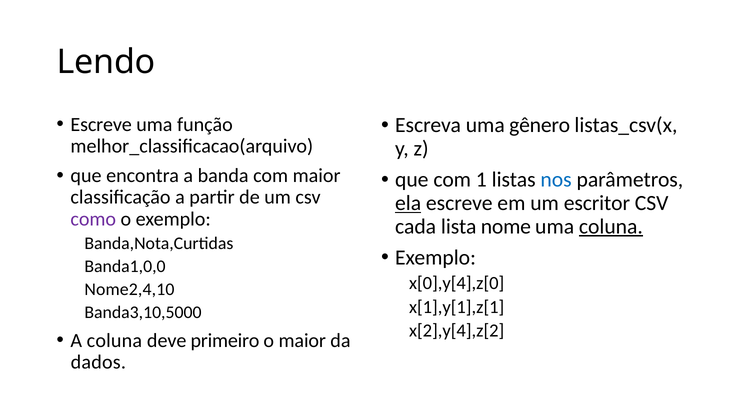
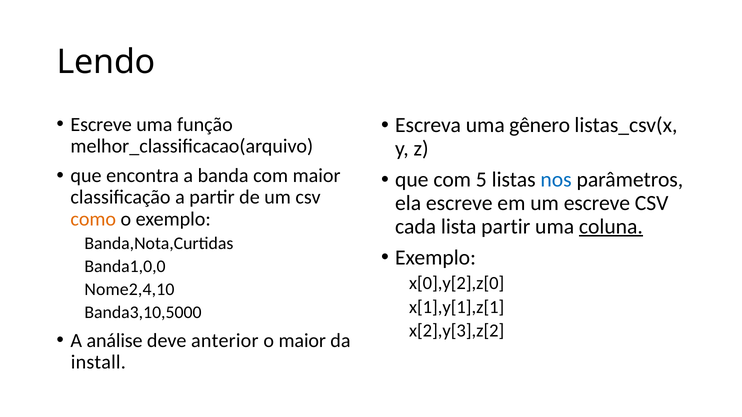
1: 1 -> 5 (481, 180)
ela underline: present -> none (408, 203)
um escritor: escritor -> escreve (597, 203)
como colour: purple -> orange (93, 219)
lista nome: nome -> partir (506, 227)
x[0],y[4],z[0: x[0],y[4],z[0 -> x[0],y[2],z[0 (457, 283)
x[2],y[4],z[2: x[2],y[4],z[2 -> x[2],y[3],z[2 (457, 331)
A coluna: coluna -> análise (115, 341)
primeiro: primeiro -> anterior (225, 341)
dados: dados -> install (98, 362)
